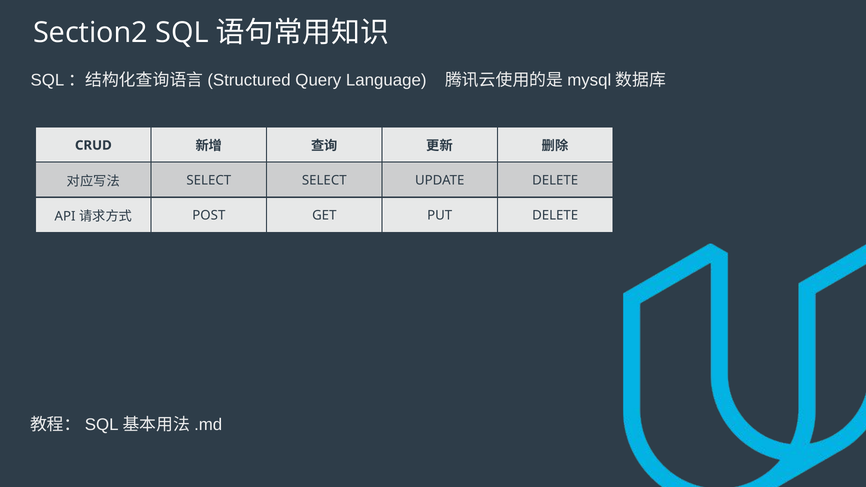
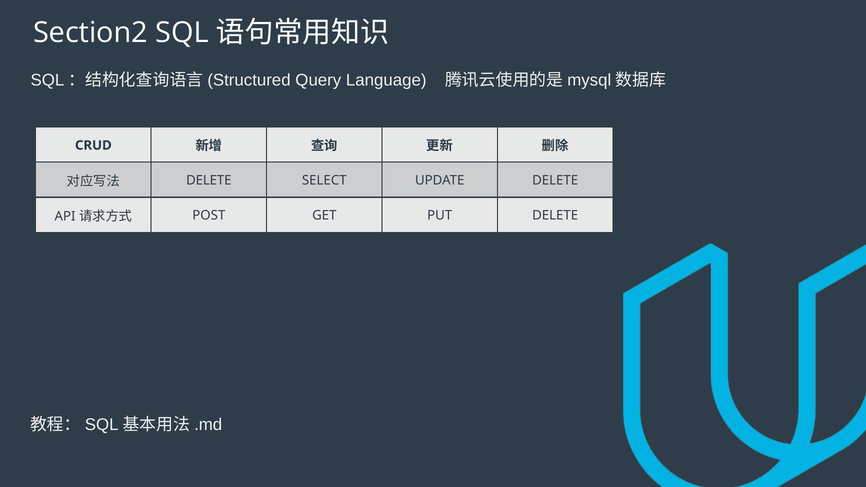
SELECT: SELECT -> DELETE (209, 180)
